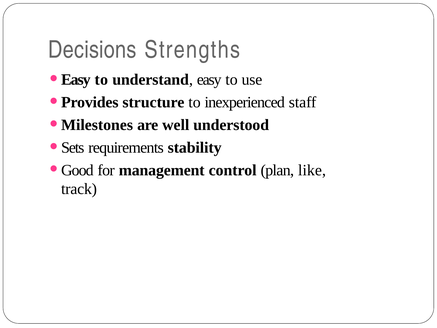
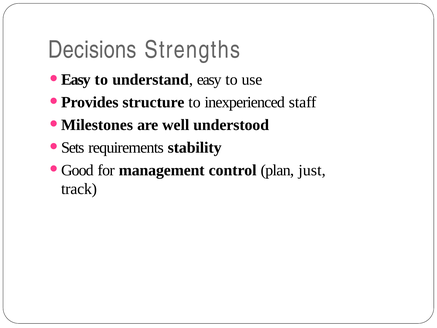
like: like -> just (312, 170)
